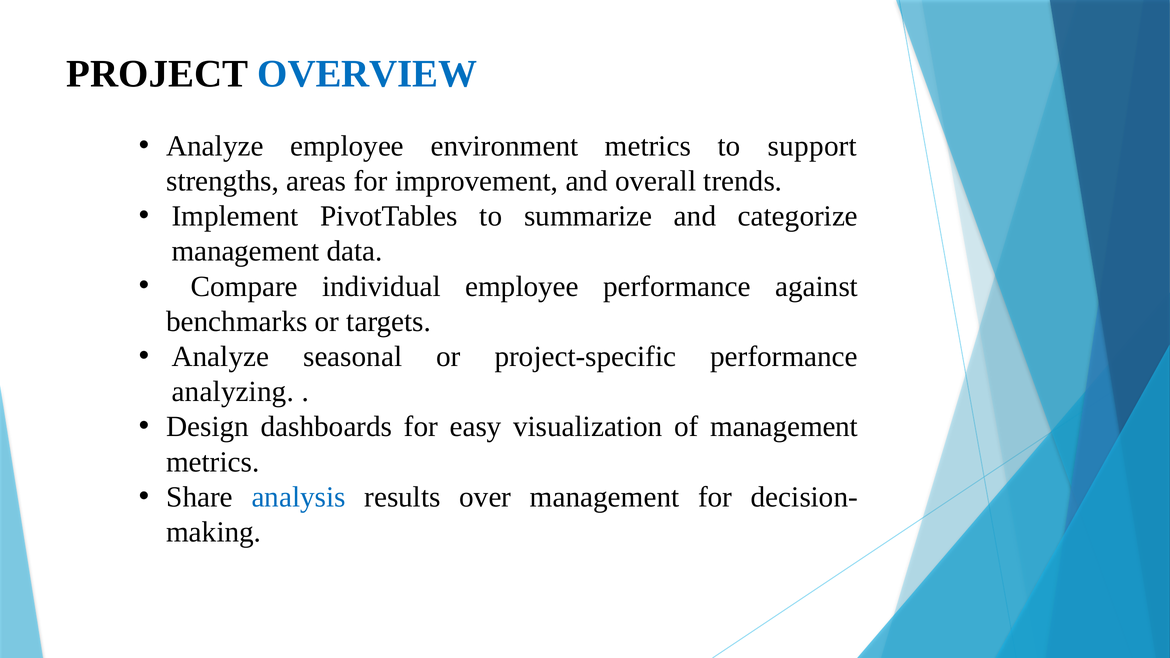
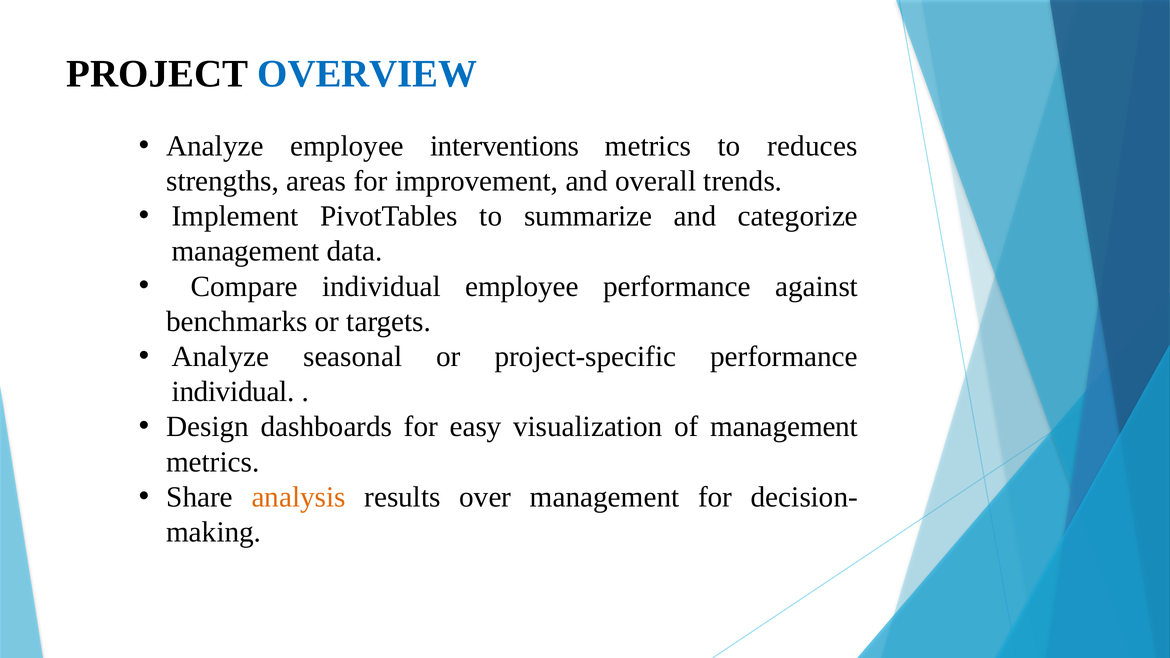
environment: environment -> interventions (505, 146)
support: support -> reduces (812, 146)
analyzing: analyzing -> individual (233, 392)
analysis colour: blue -> orange (299, 497)
